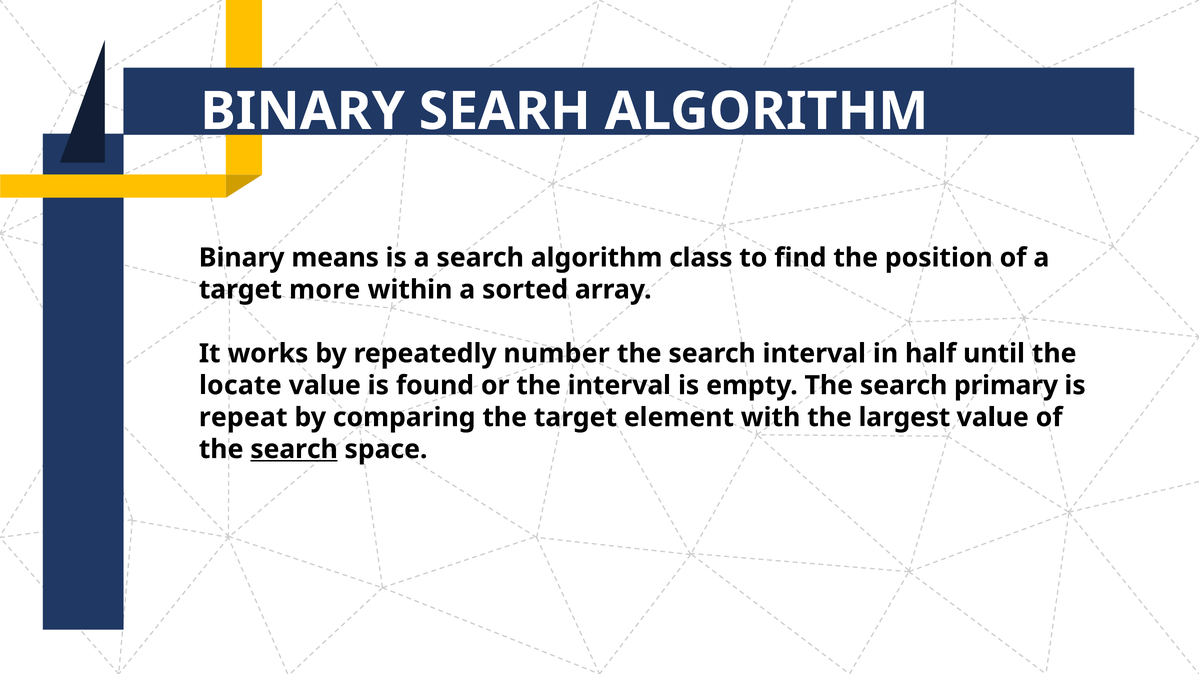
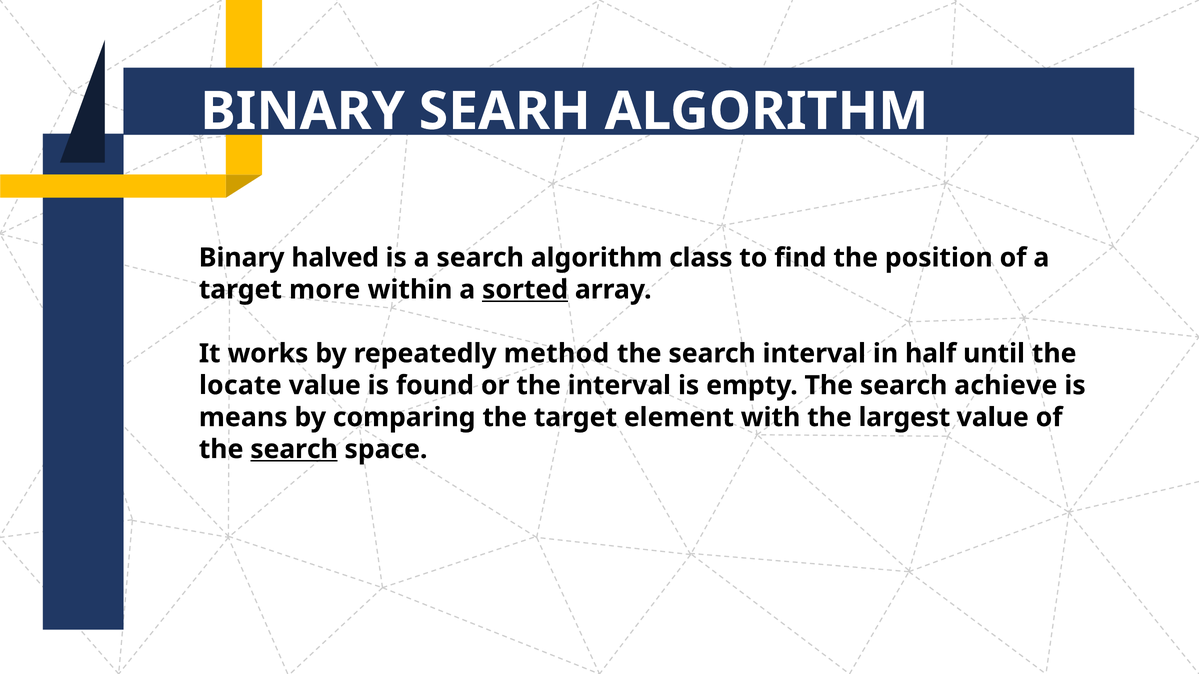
means: means -> halved (335, 258)
sorted underline: none -> present (525, 290)
number: number -> method (557, 354)
primary: primary -> achieve (1006, 386)
repeat: repeat -> means (243, 418)
